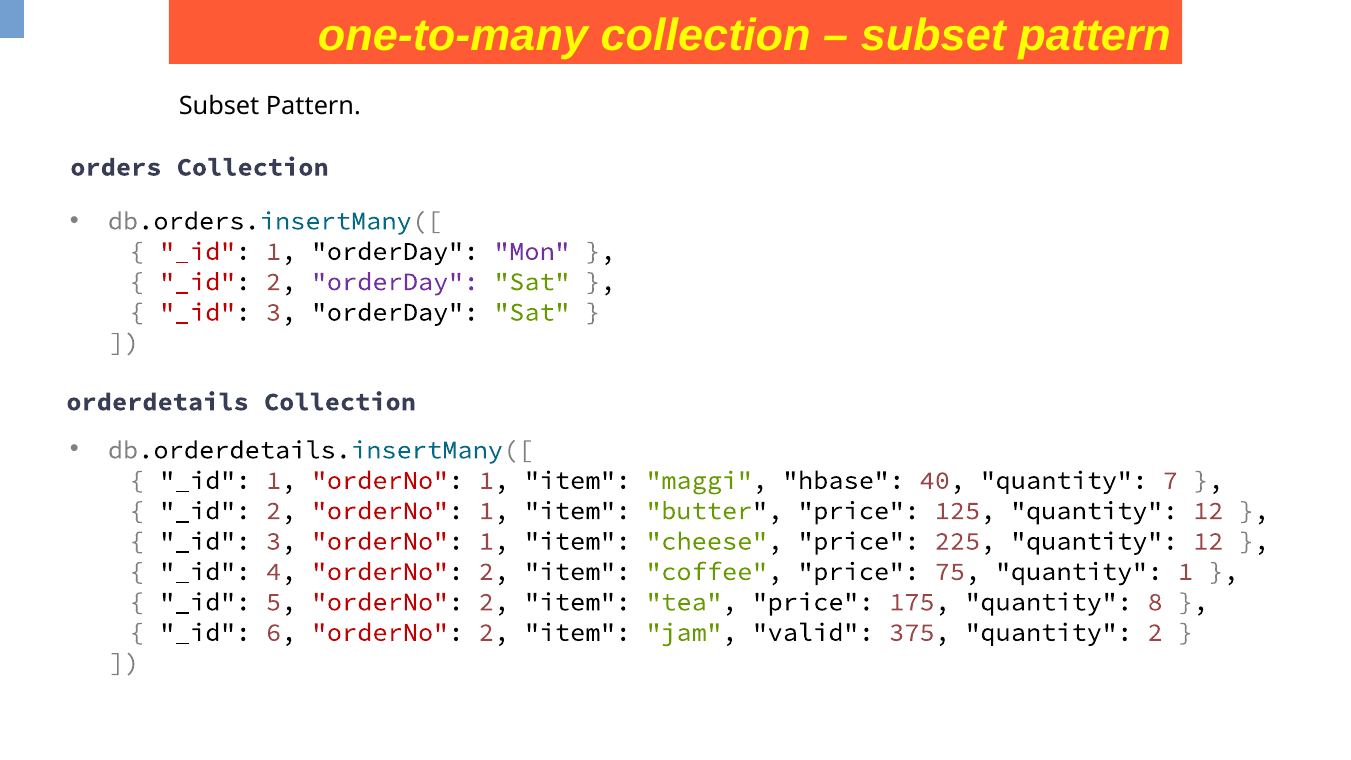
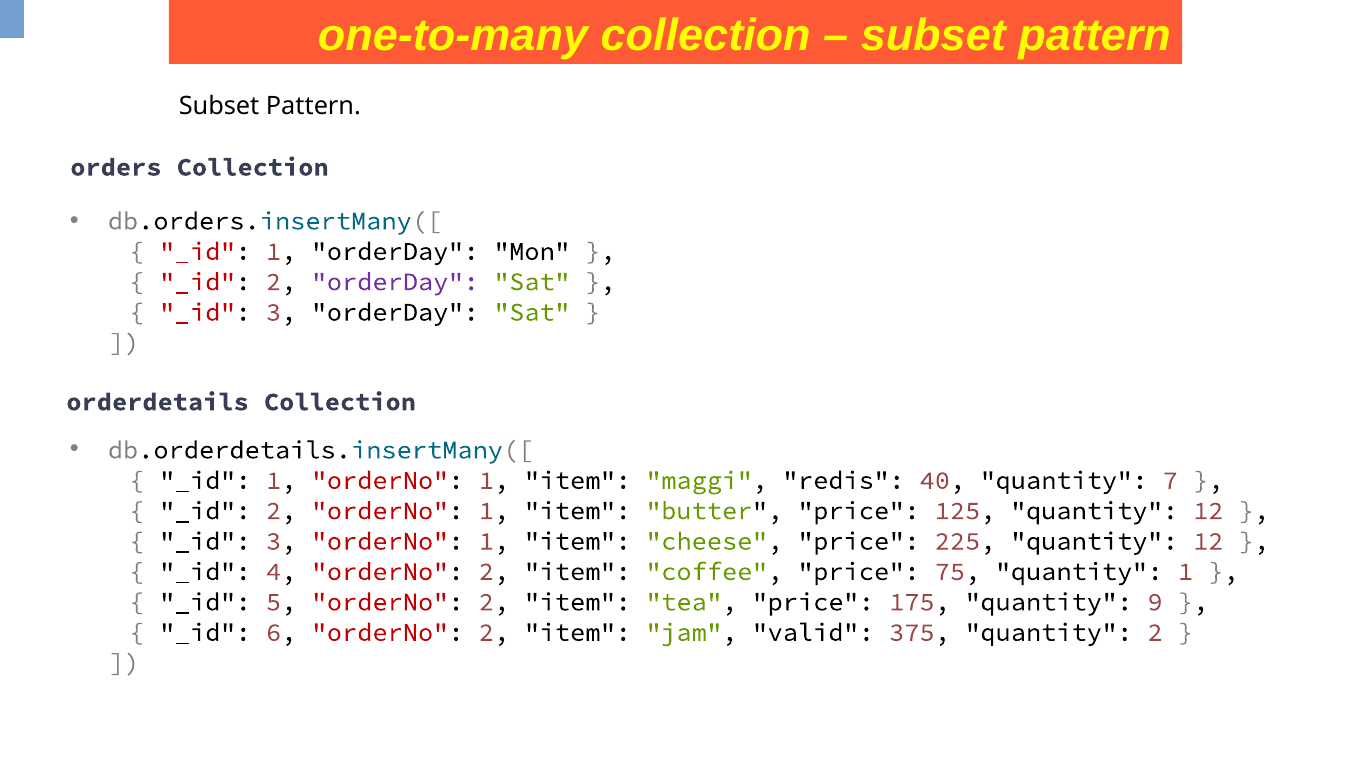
Mon colour: purple -> black (532, 251)
hbase: hbase -> redis (844, 480)
8: 8 -> 9 (1155, 602)
